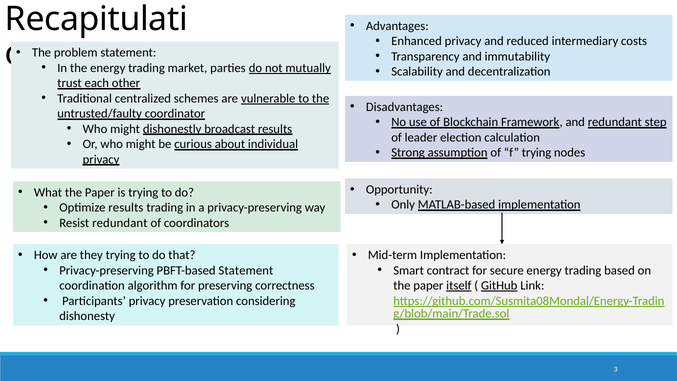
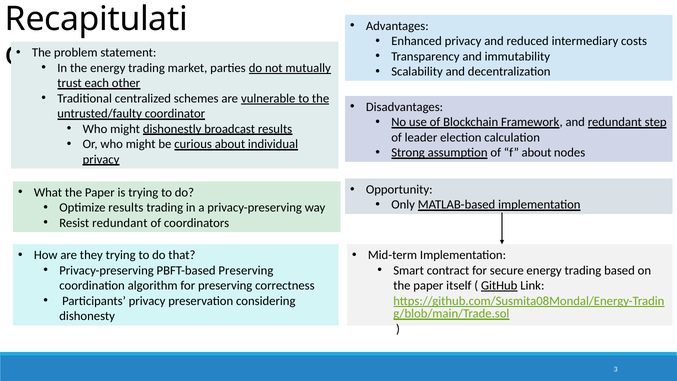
f trying: trying -> about (537, 153)
PBFT-based Statement: Statement -> Preserving (246, 270)
itself underline: present -> none (459, 286)
